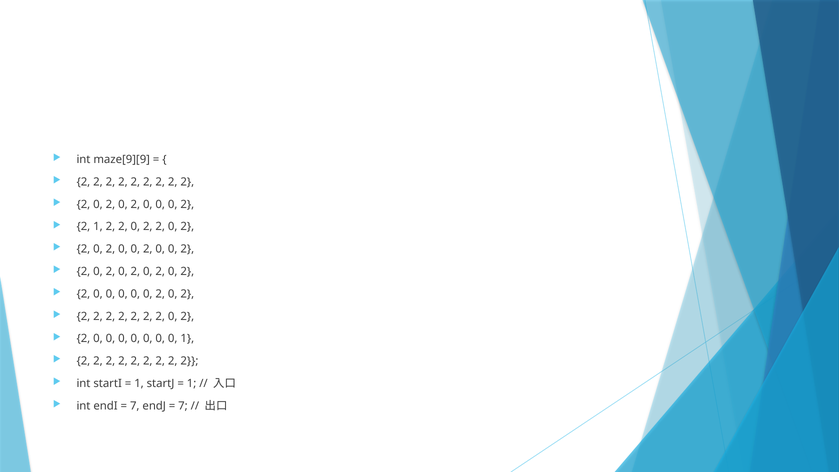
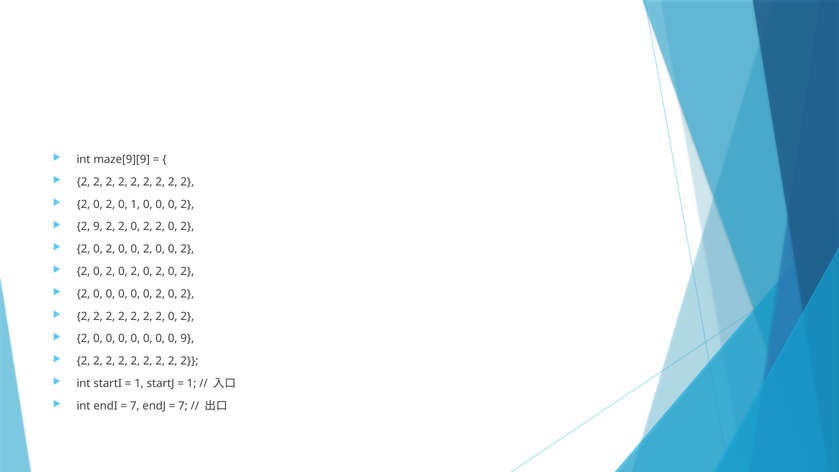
2: 2 -> 1 (135, 204)
2 1: 1 -> 9 (98, 227)
0 1: 1 -> 9 (187, 339)
